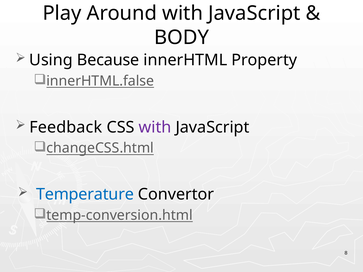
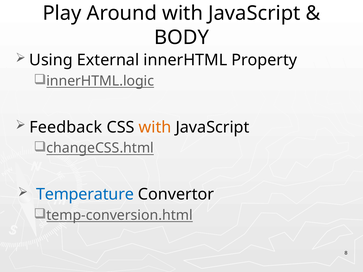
Because: Because -> External (108, 60)
innerHTML.false: innerHTML.false -> innerHTML.logic (100, 81)
with colour: purple -> orange (155, 127)
